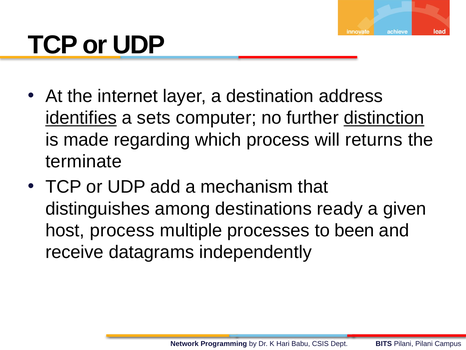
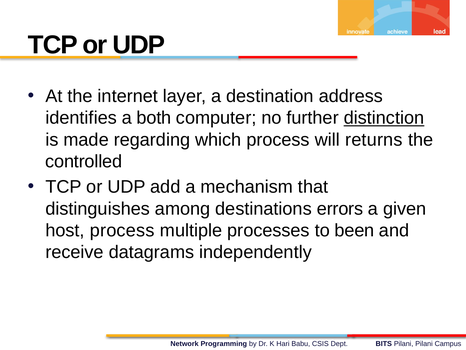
identifies underline: present -> none (81, 118)
sets: sets -> both (154, 118)
terminate: terminate -> controlled (84, 161)
ready: ready -> errors (340, 208)
